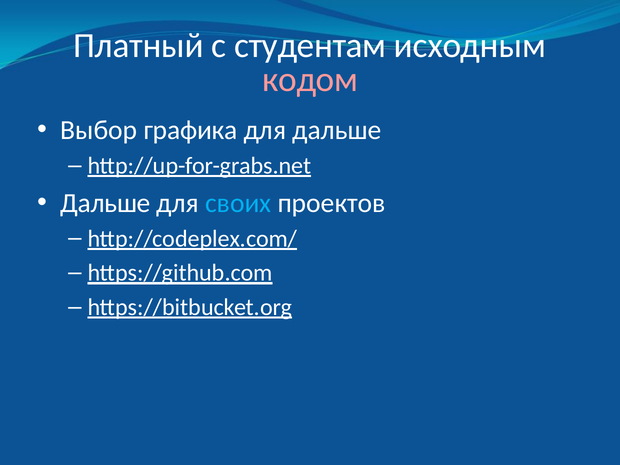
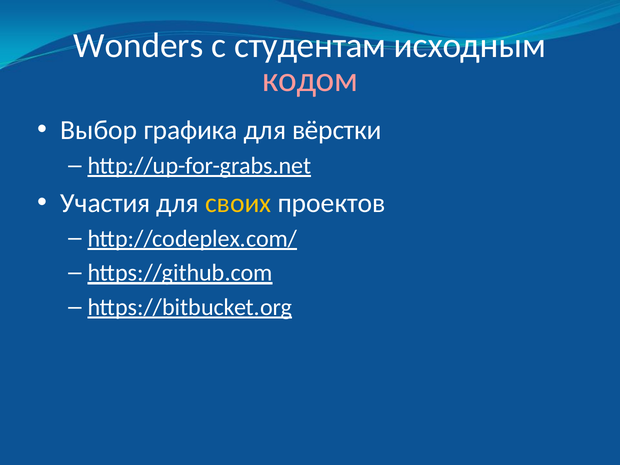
Платный: Платный -> Wonders (138, 46)
для дальше: дальше -> вёрстки (337, 130)
Дальше: Дальше -> Участия (105, 203)
своих colour: light blue -> yellow (238, 203)
